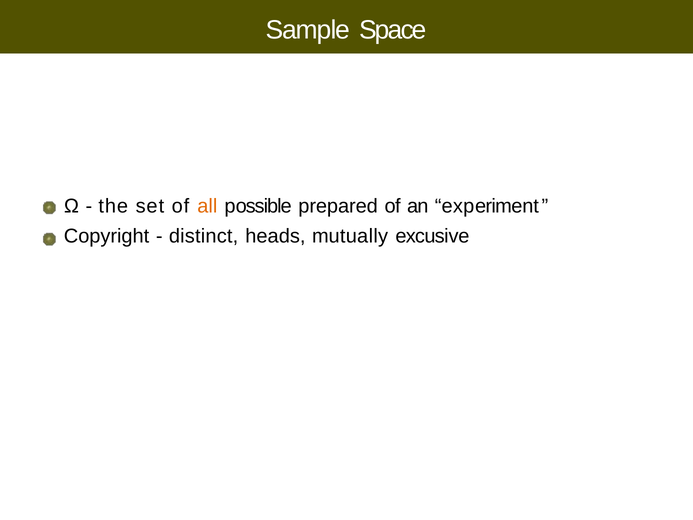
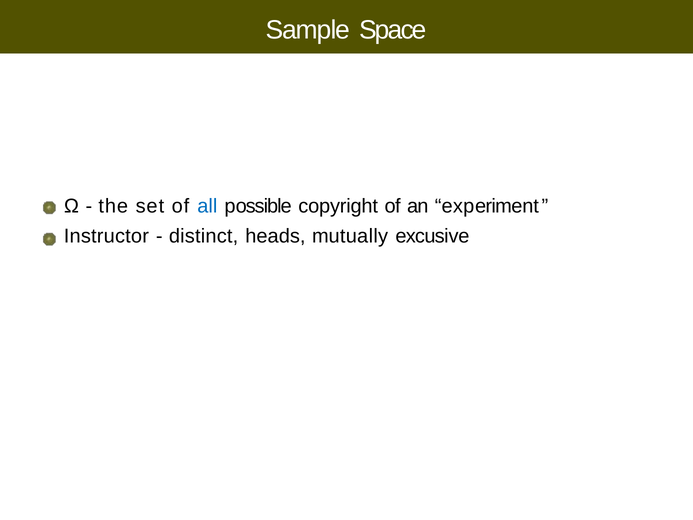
all colour: orange -> blue (207, 206)
possible prepared: prepared -> copyright (338, 206)
Copyright: Copyright -> Instructor (106, 236)
